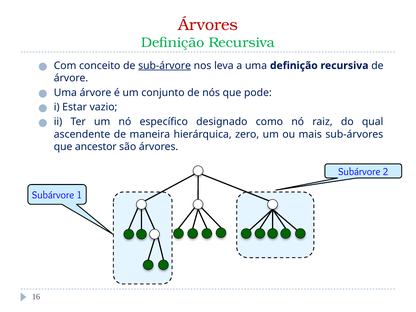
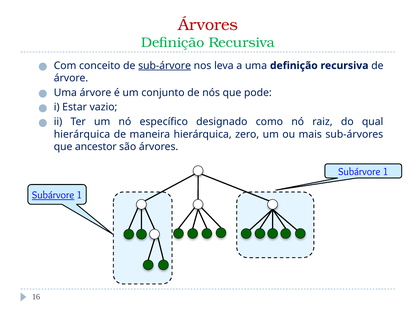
ascendente: ascendente -> hierárquica (82, 134)
2: 2 -> 1 (386, 172)
Subárvore underline: none -> present (53, 195)
